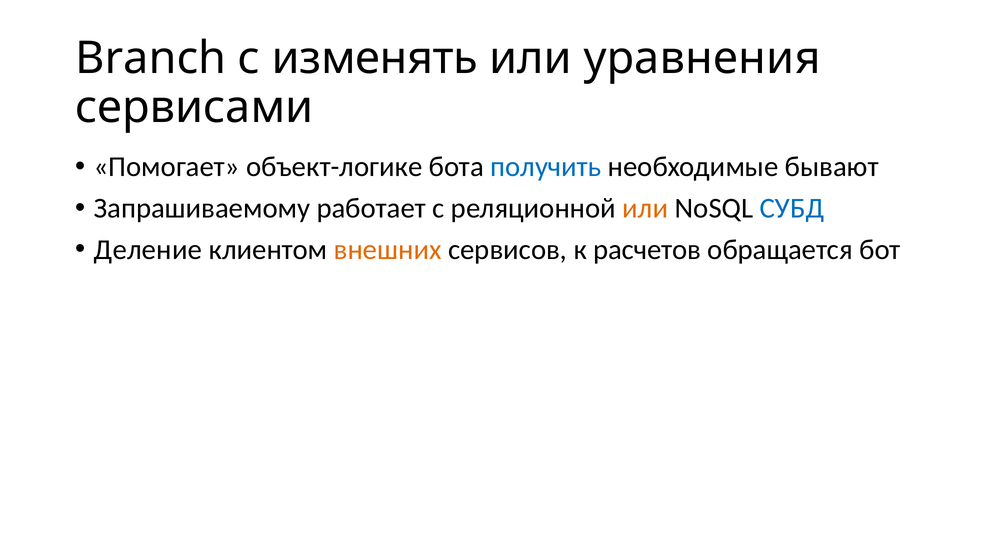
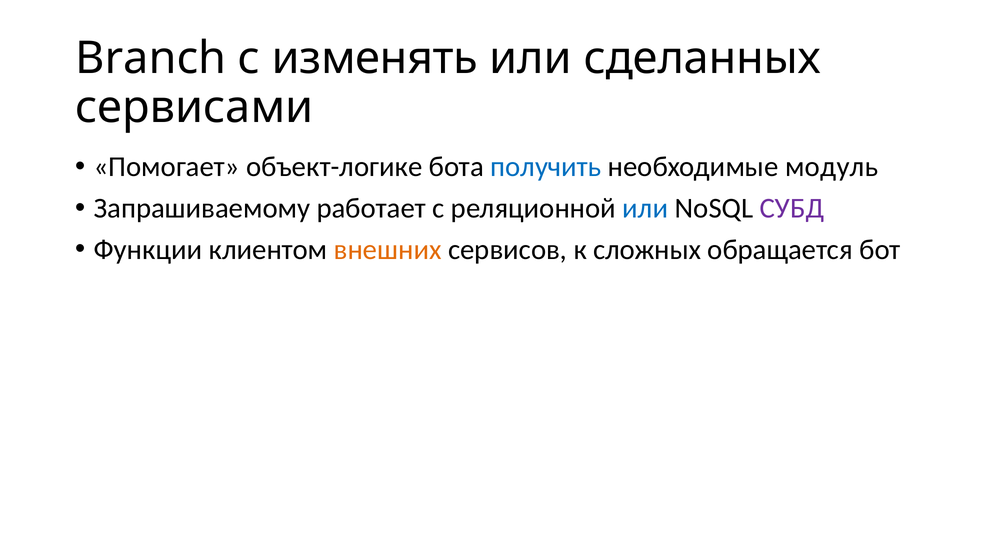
уравнения: уравнения -> сделанных (702, 58)
бывают: бывают -> модуль (832, 167)
или colour: orange -> blue (645, 208)
СУБД colour: blue -> purple (792, 208)
Деление: Деление -> Функции (148, 250)
расчетов: расчетов -> сложных (647, 250)
